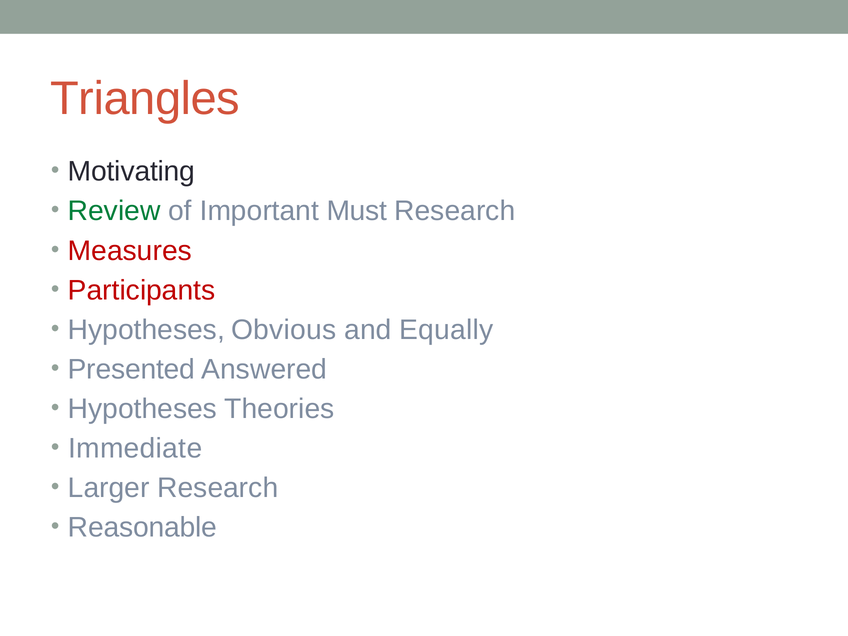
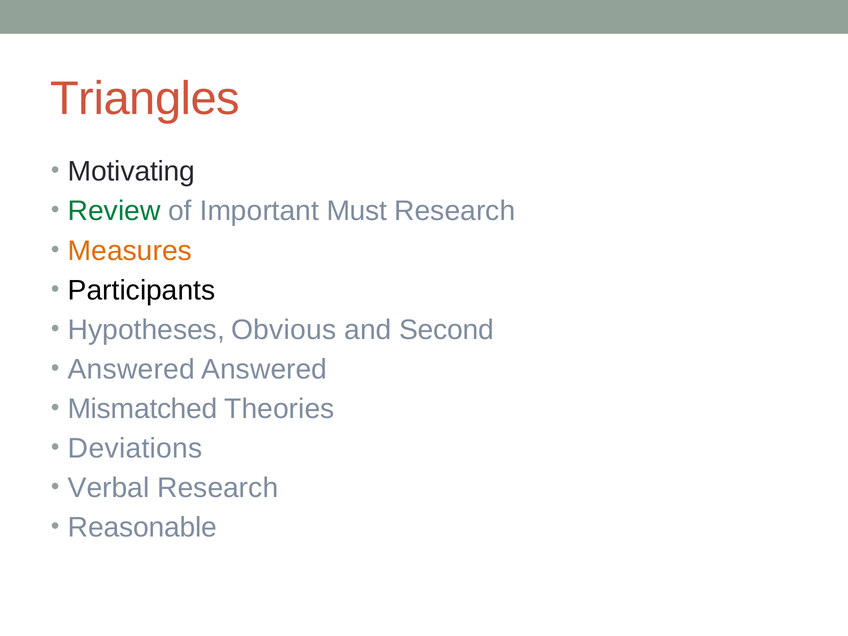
Measures colour: red -> orange (130, 251)
Participants colour: red -> black (142, 290)
Equally: Equally -> Second (447, 330)
Presented: Presented -> Answered (131, 369)
Hypotheses: Hypotheses -> Mismatched (143, 409)
Immediate: Immediate -> Deviations (135, 449)
Larger: Larger -> Verbal (109, 488)
